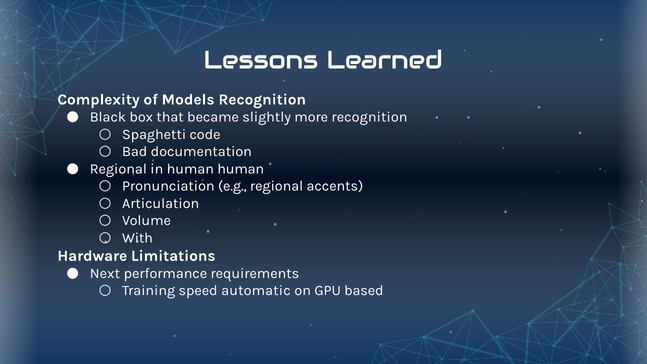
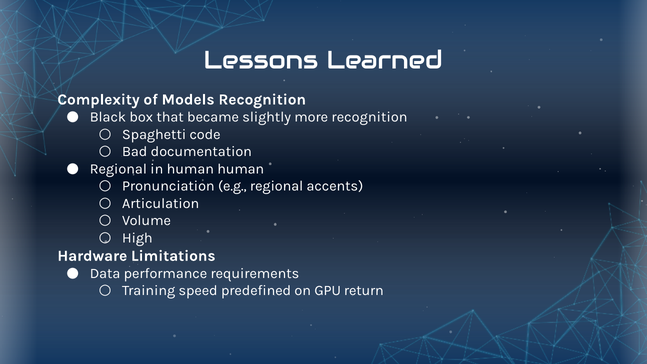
With: With -> High (137, 238)
Next: Next -> Data (105, 273)
automatic: automatic -> predefined (256, 291)
based: based -> return (364, 291)
